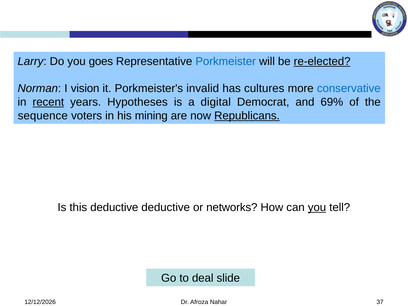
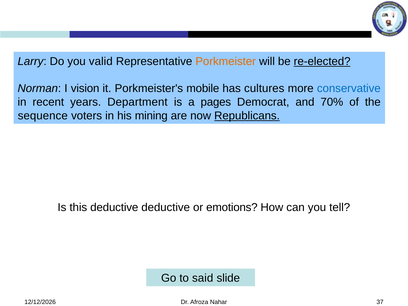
goes: goes -> valid (101, 61)
Porkmeister colour: blue -> orange (226, 61)
invalid: invalid -> mobile (203, 89)
recent underline: present -> none (48, 102)
Hypotheses: Hypotheses -> Department (137, 102)
digital: digital -> pages (216, 102)
69%: 69% -> 70% (332, 102)
networks: networks -> emotions (232, 207)
you underline: present -> none (317, 207)
deal: deal -> said (203, 278)
